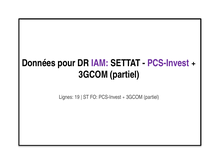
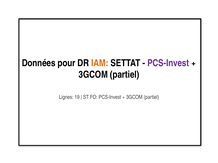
IAM colour: purple -> orange (100, 63)
